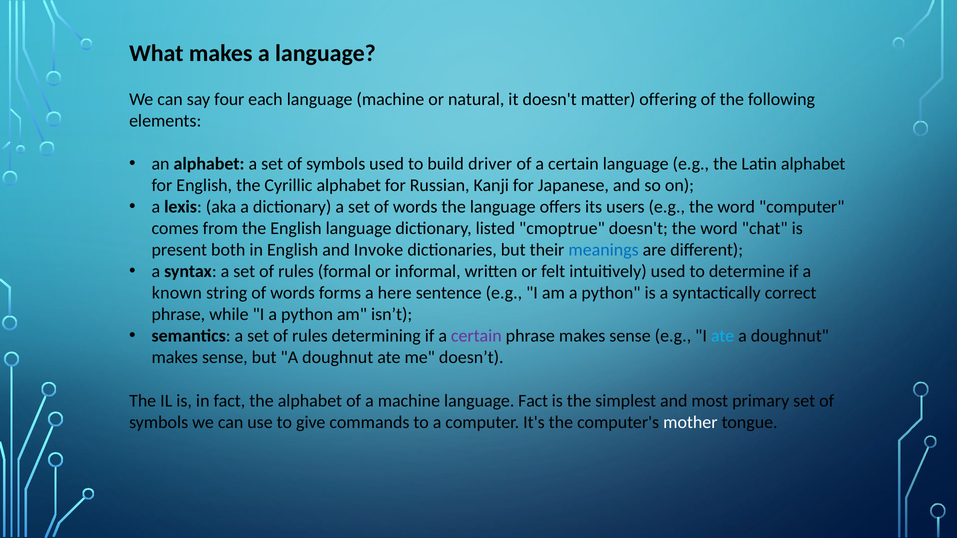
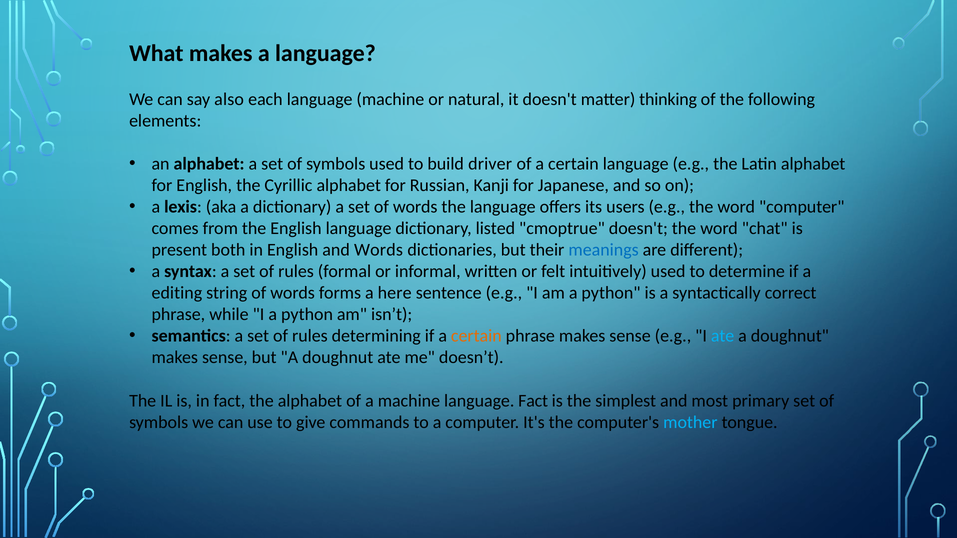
four: four -> also (229, 99)
offering: offering -> thinking (668, 99)
and Invoke: Invoke -> Words (379, 250)
known: known -> editing (177, 293)
certain colour: purple -> orange (476, 336)
mother colour: white -> light blue (690, 422)
